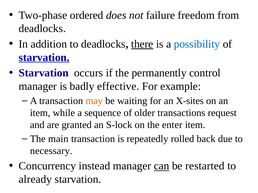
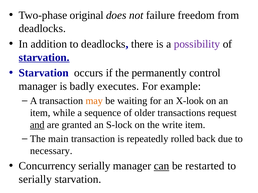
ordered: ordered -> original (87, 15)
there underline: present -> none (142, 44)
possibility colour: blue -> purple (197, 44)
effective: effective -> executes (118, 86)
X-sites: X-sites -> X-look (190, 101)
and underline: none -> present (37, 125)
enter: enter -> write (172, 125)
Concurrency instead: instead -> serially (95, 166)
already: already -> serially (35, 180)
